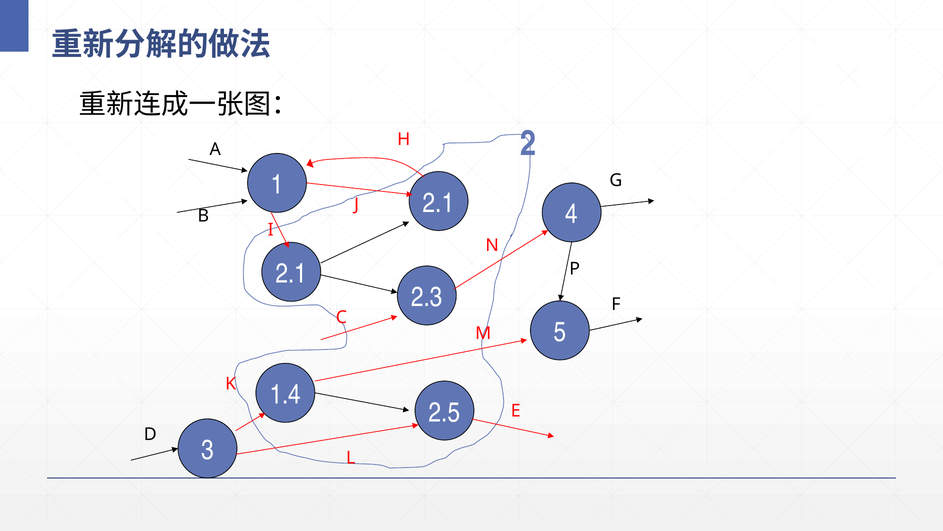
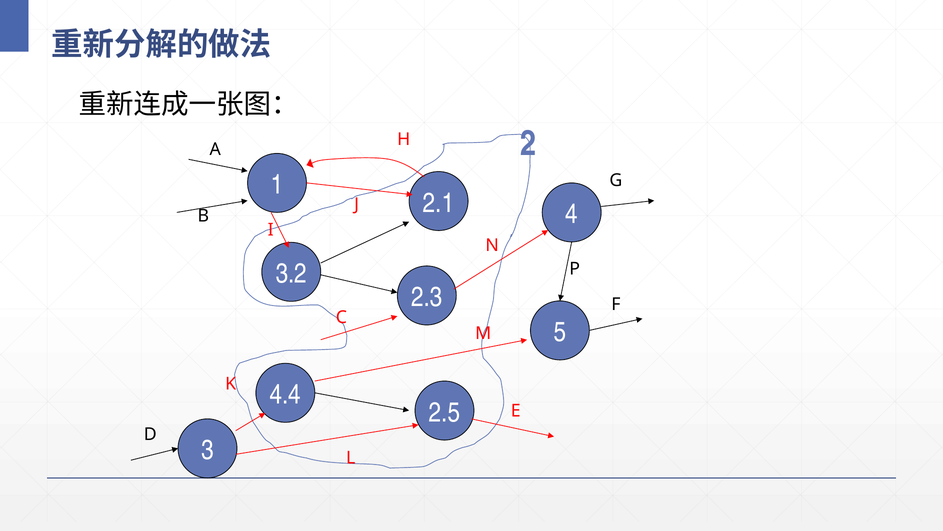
2.1: 2.1 -> 3.2 (291, 273)
1.4: 1.4 -> 4.4 (285, 394)
